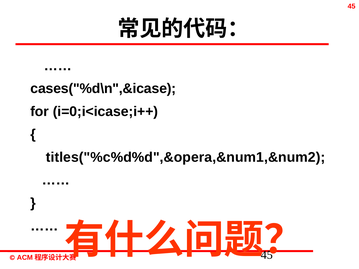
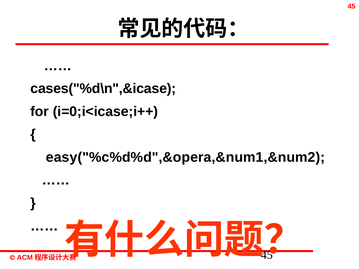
titles("%c%d%d",&opera,&num1,&num2: titles("%c%d%d",&opera,&num1,&num2 -> easy("%c%d%d",&opera,&num1,&num2 (185, 157)
